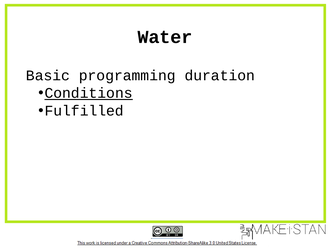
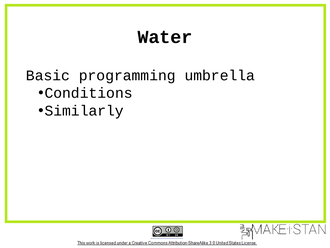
duration: duration -> umbrella (220, 75)
Conditions underline: present -> none (89, 93)
Fulfilled: Fulfilled -> Similarly (84, 111)
